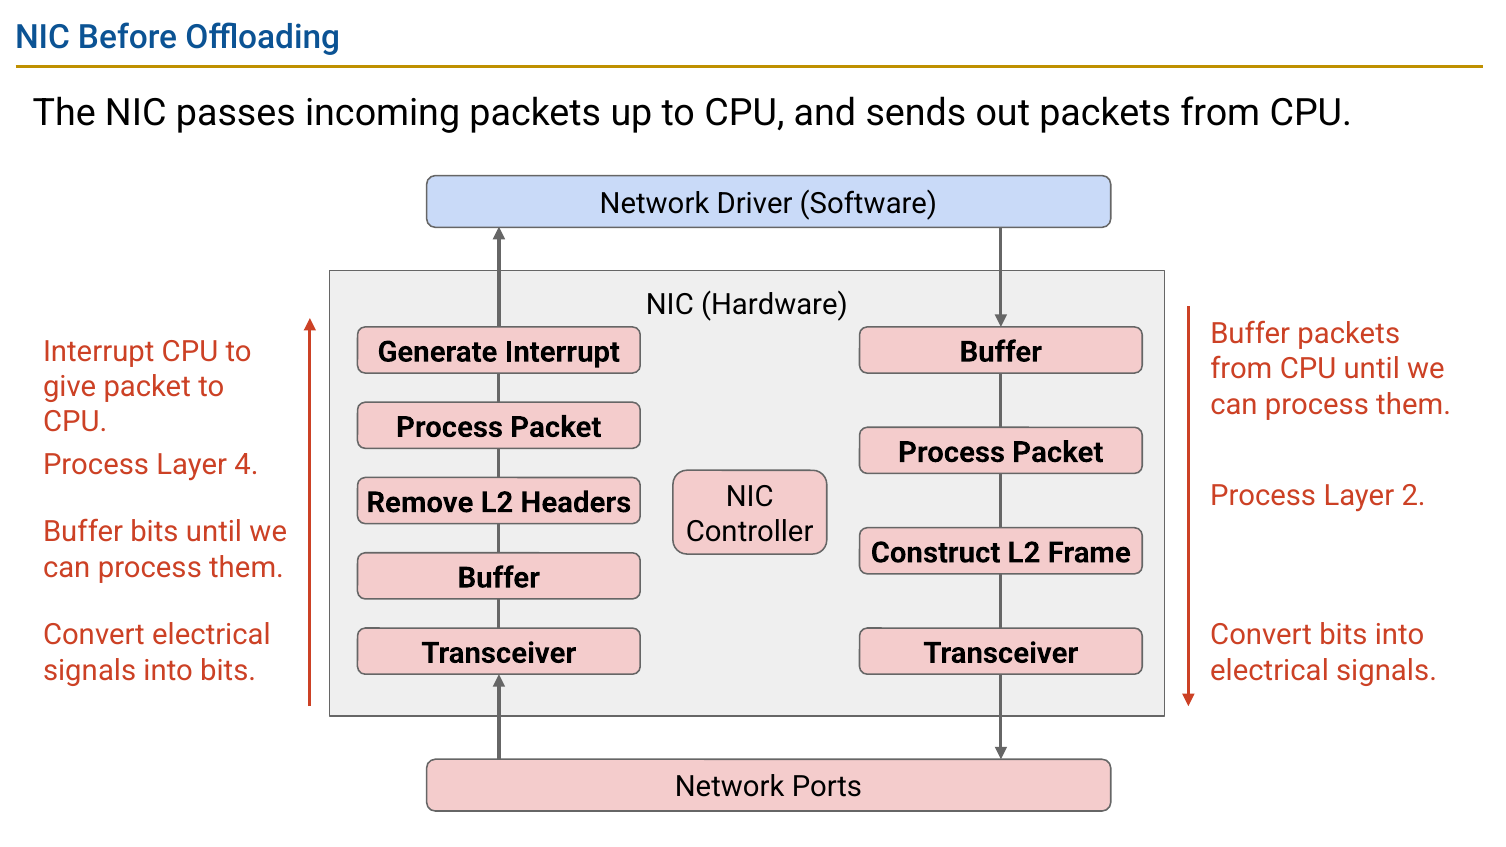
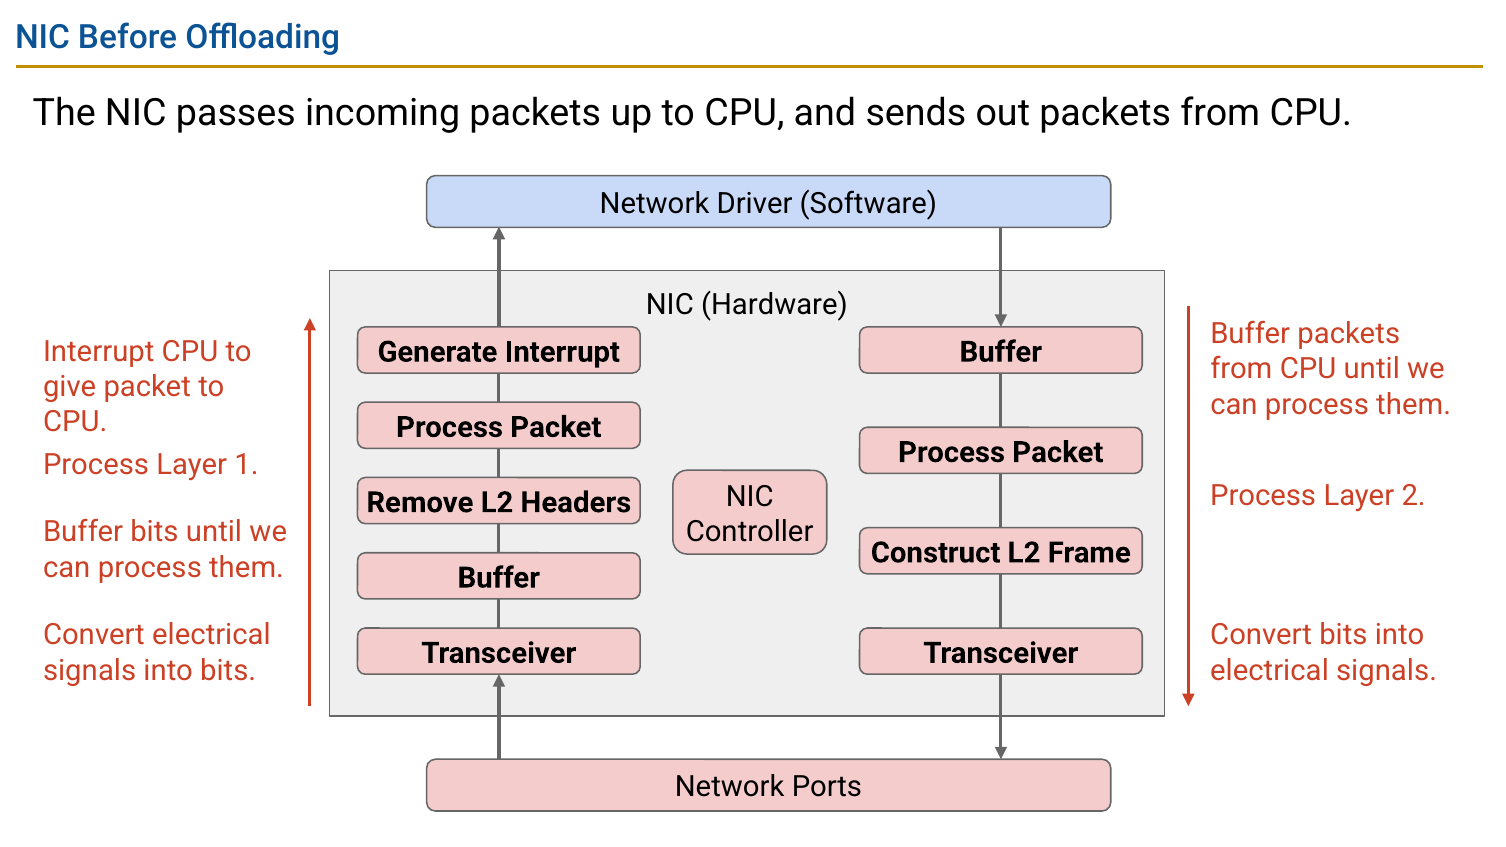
4: 4 -> 1 (246, 465)
